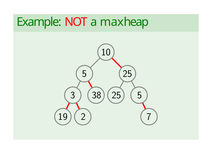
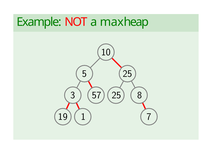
38: 38 -> 57 (97, 95)
25 5: 5 -> 8 (140, 95)
2: 2 -> 1 (83, 117)
